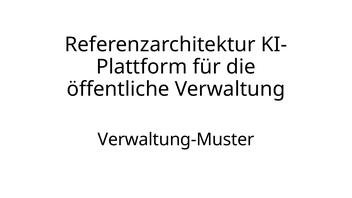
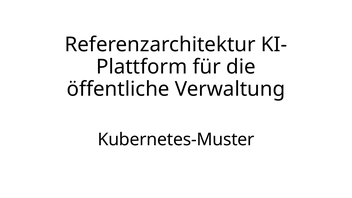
Verwaltung-Muster: Verwaltung-Muster -> Kubernetes-Muster (176, 140)
